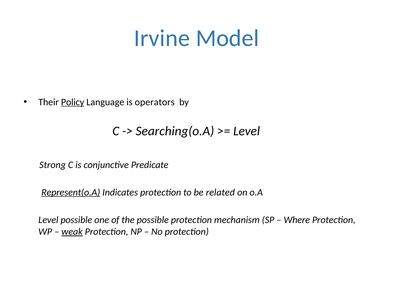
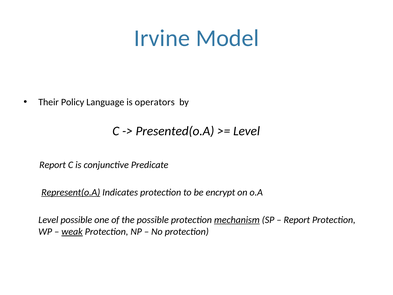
Policy underline: present -> none (73, 102)
Searching(o.A: Searching(o.A -> Presented(o.A (175, 131)
Strong: Strong -> Report (53, 165)
related: related -> encrypt (220, 192)
mechanism underline: none -> present (237, 220)
Where: Where -> Report (297, 220)
